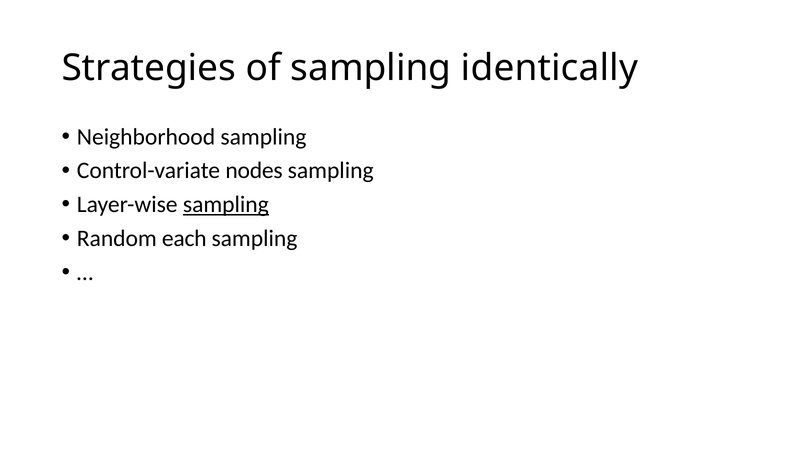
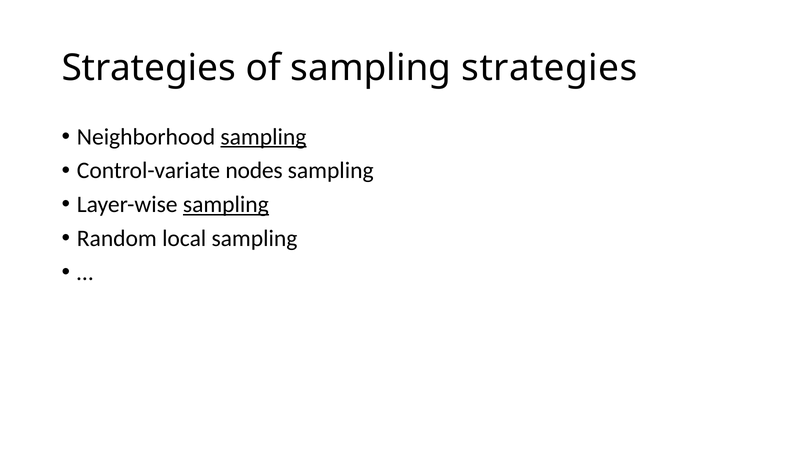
sampling identically: identically -> strategies (549, 68)
sampling underline: none -> present (263, 137)
each: each -> local (184, 239)
